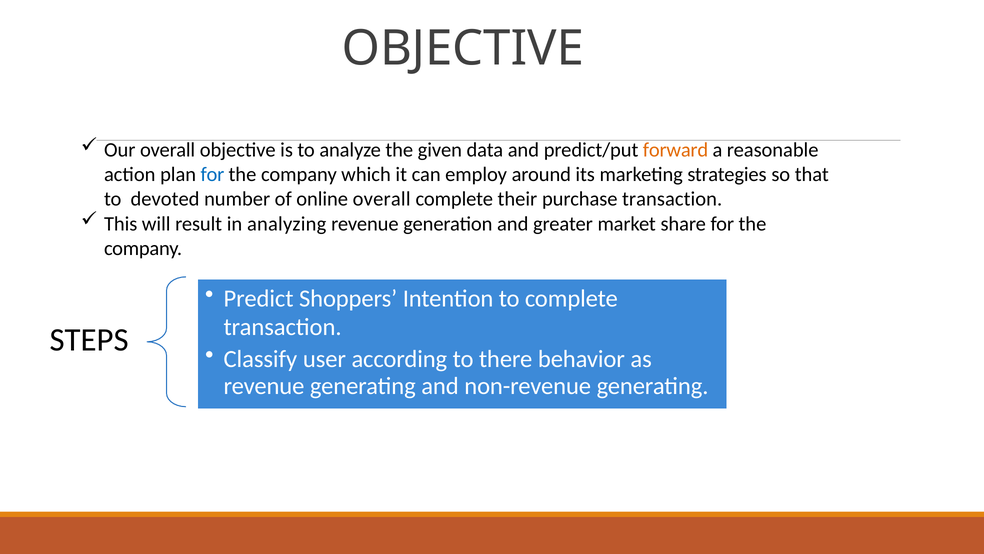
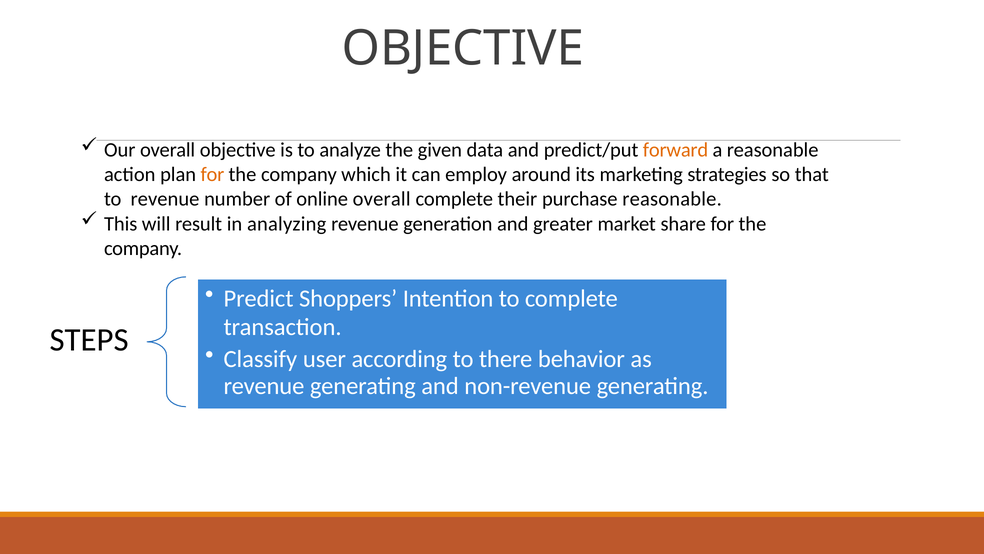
for colour: blue -> orange (212, 174)
to devoted: devoted -> revenue (165, 199)
purchase transaction: transaction -> reasonable (672, 199)
